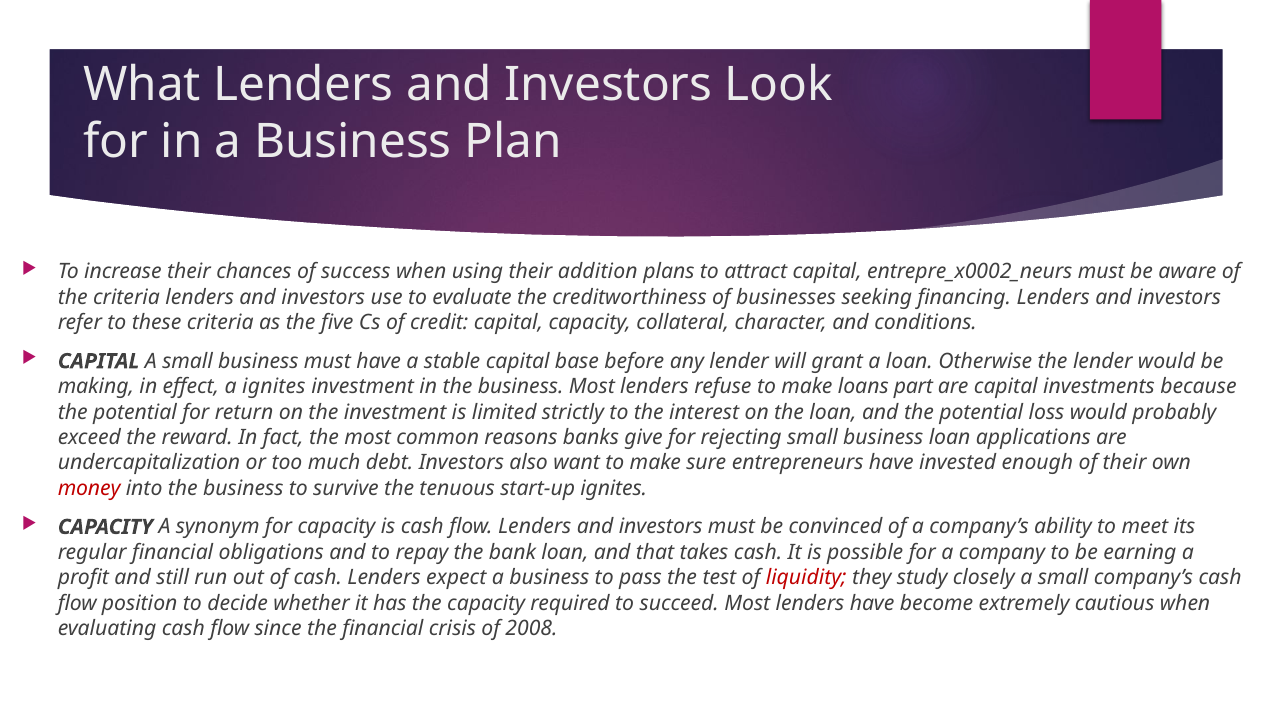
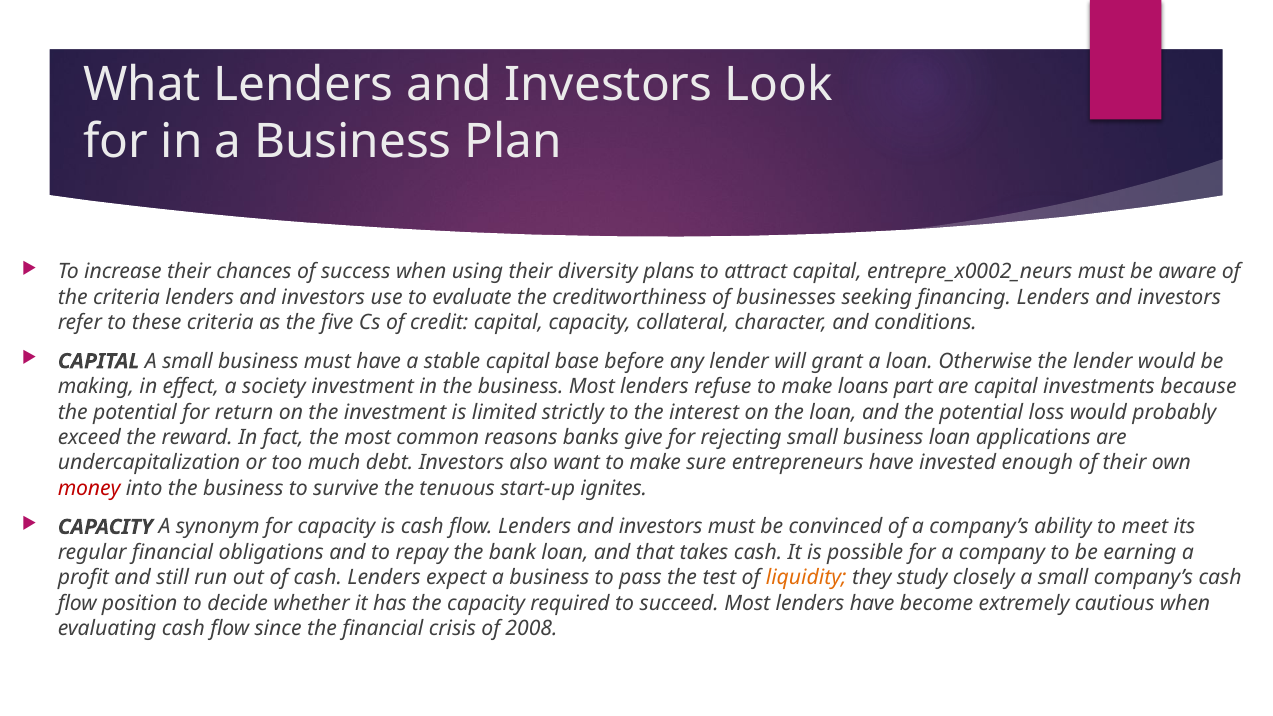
addition: addition -> diversity (598, 272)
a ignites: ignites -> society (274, 387)
liquidity colour: red -> orange (806, 578)
